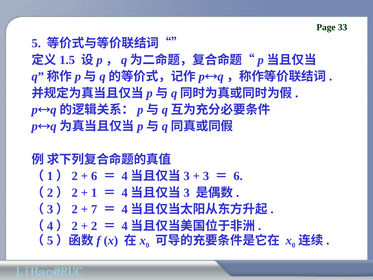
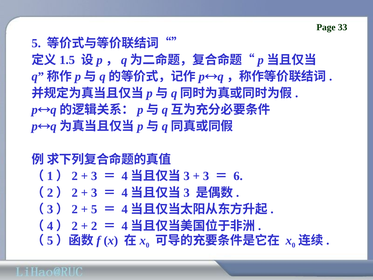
6: 6 -> 3 (94, 176)
1: 1 -> 3 (94, 193)
7: 7 -> 5 (94, 209)
